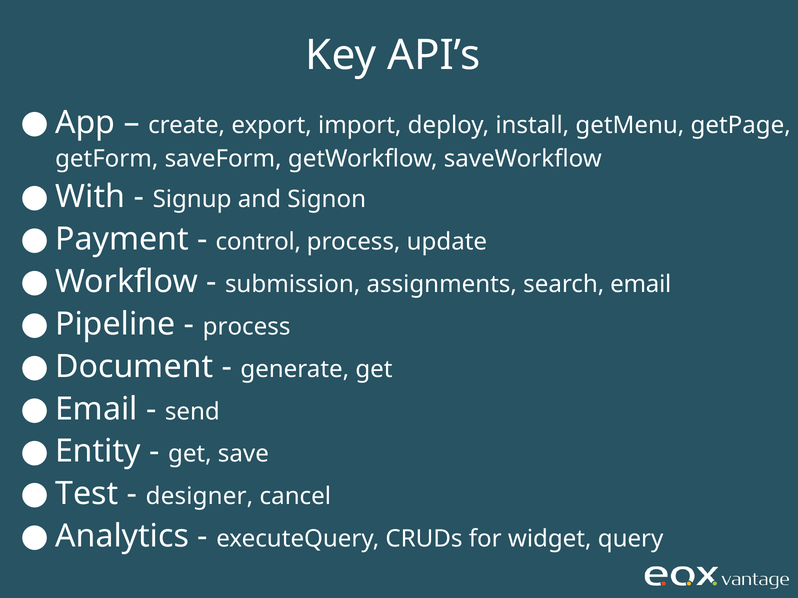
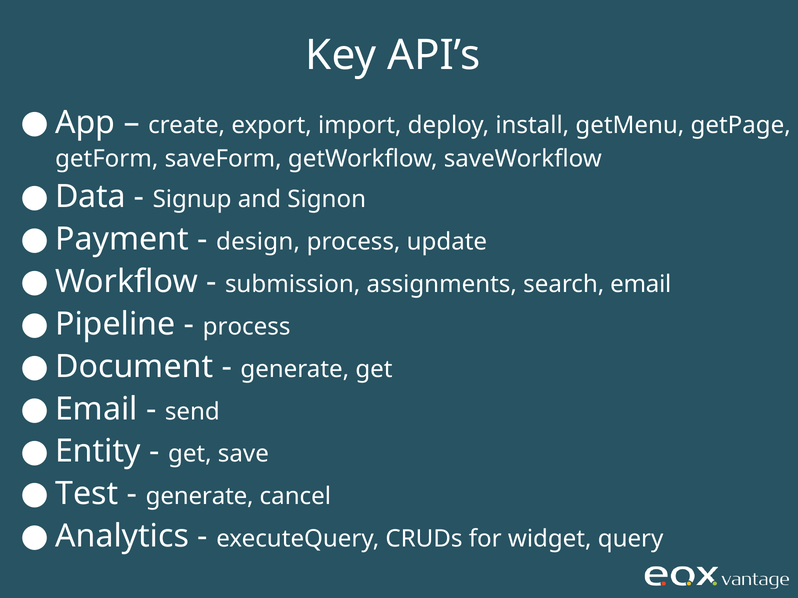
With: With -> Data (90, 197)
control: control -> design (258, 242)
designer: designer -> generate (200, 497)
